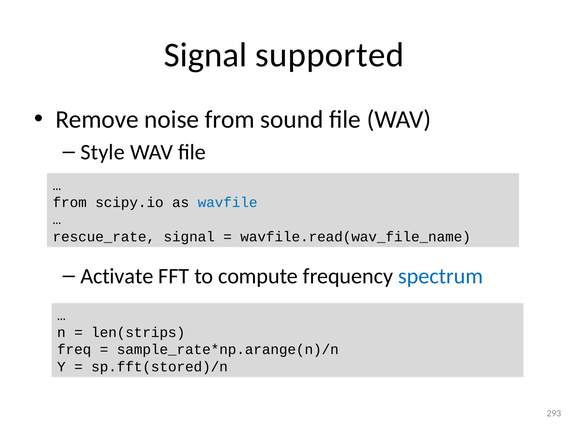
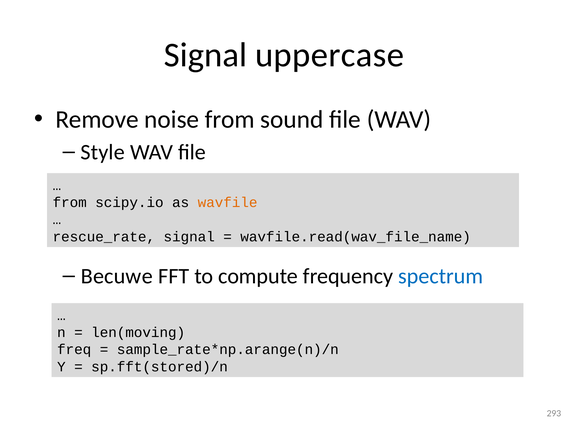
supported: supported -> uppercase (330, 55)
wavfile colour: blue -> orange (228, 202)
Activate: Activate -> Becuwe (117, 276)
len(strips: len(strips -> len(moving (138, 332)
